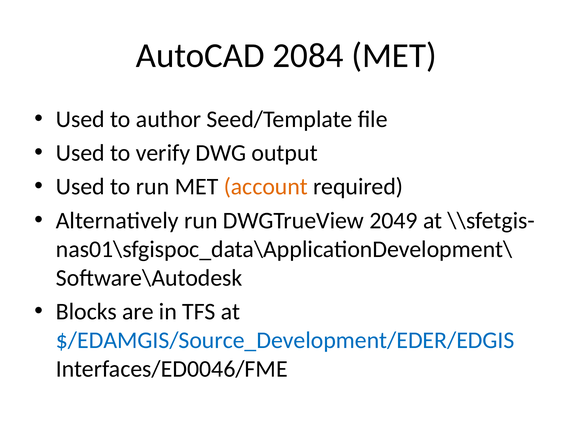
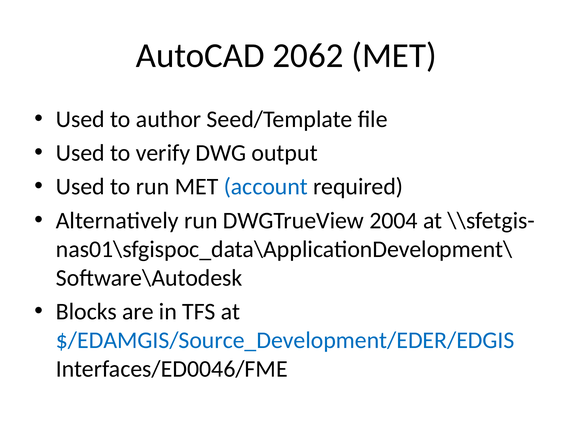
2084: 2084 -> 2062 (308, 55)
account colour: orange -> blue (266, 187)
2049: 2049 -> 2004 (394, 220)
